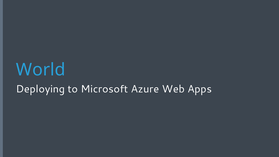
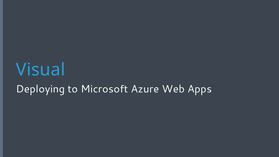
World: World -> Visual (41, 70)
